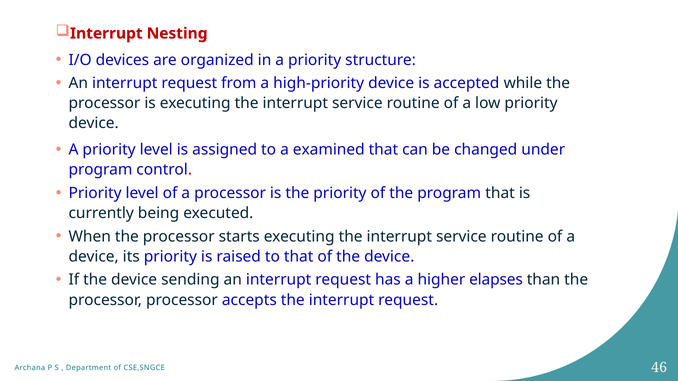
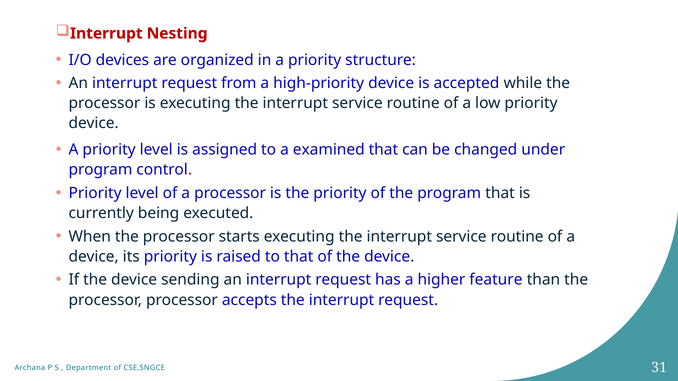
elapses: elapses -> feature (496, 280)
46: 46 -> 31 (659, 368)
